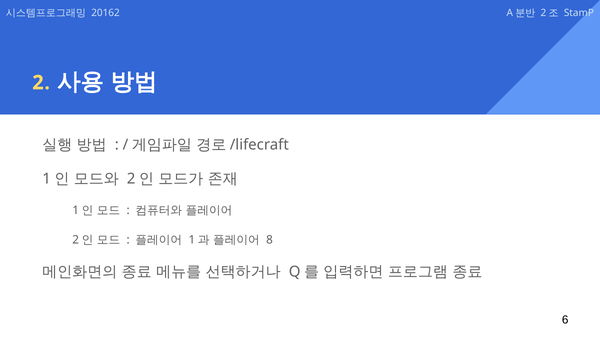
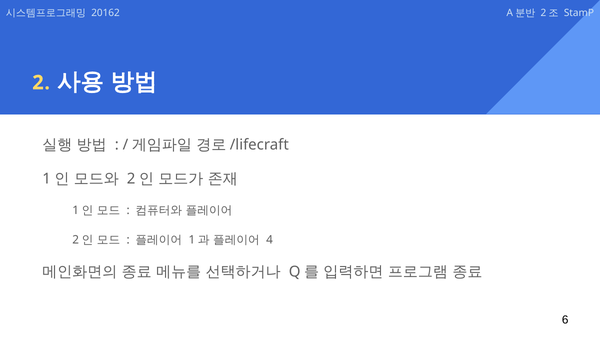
8: 8 -> 4 (270, 239)
